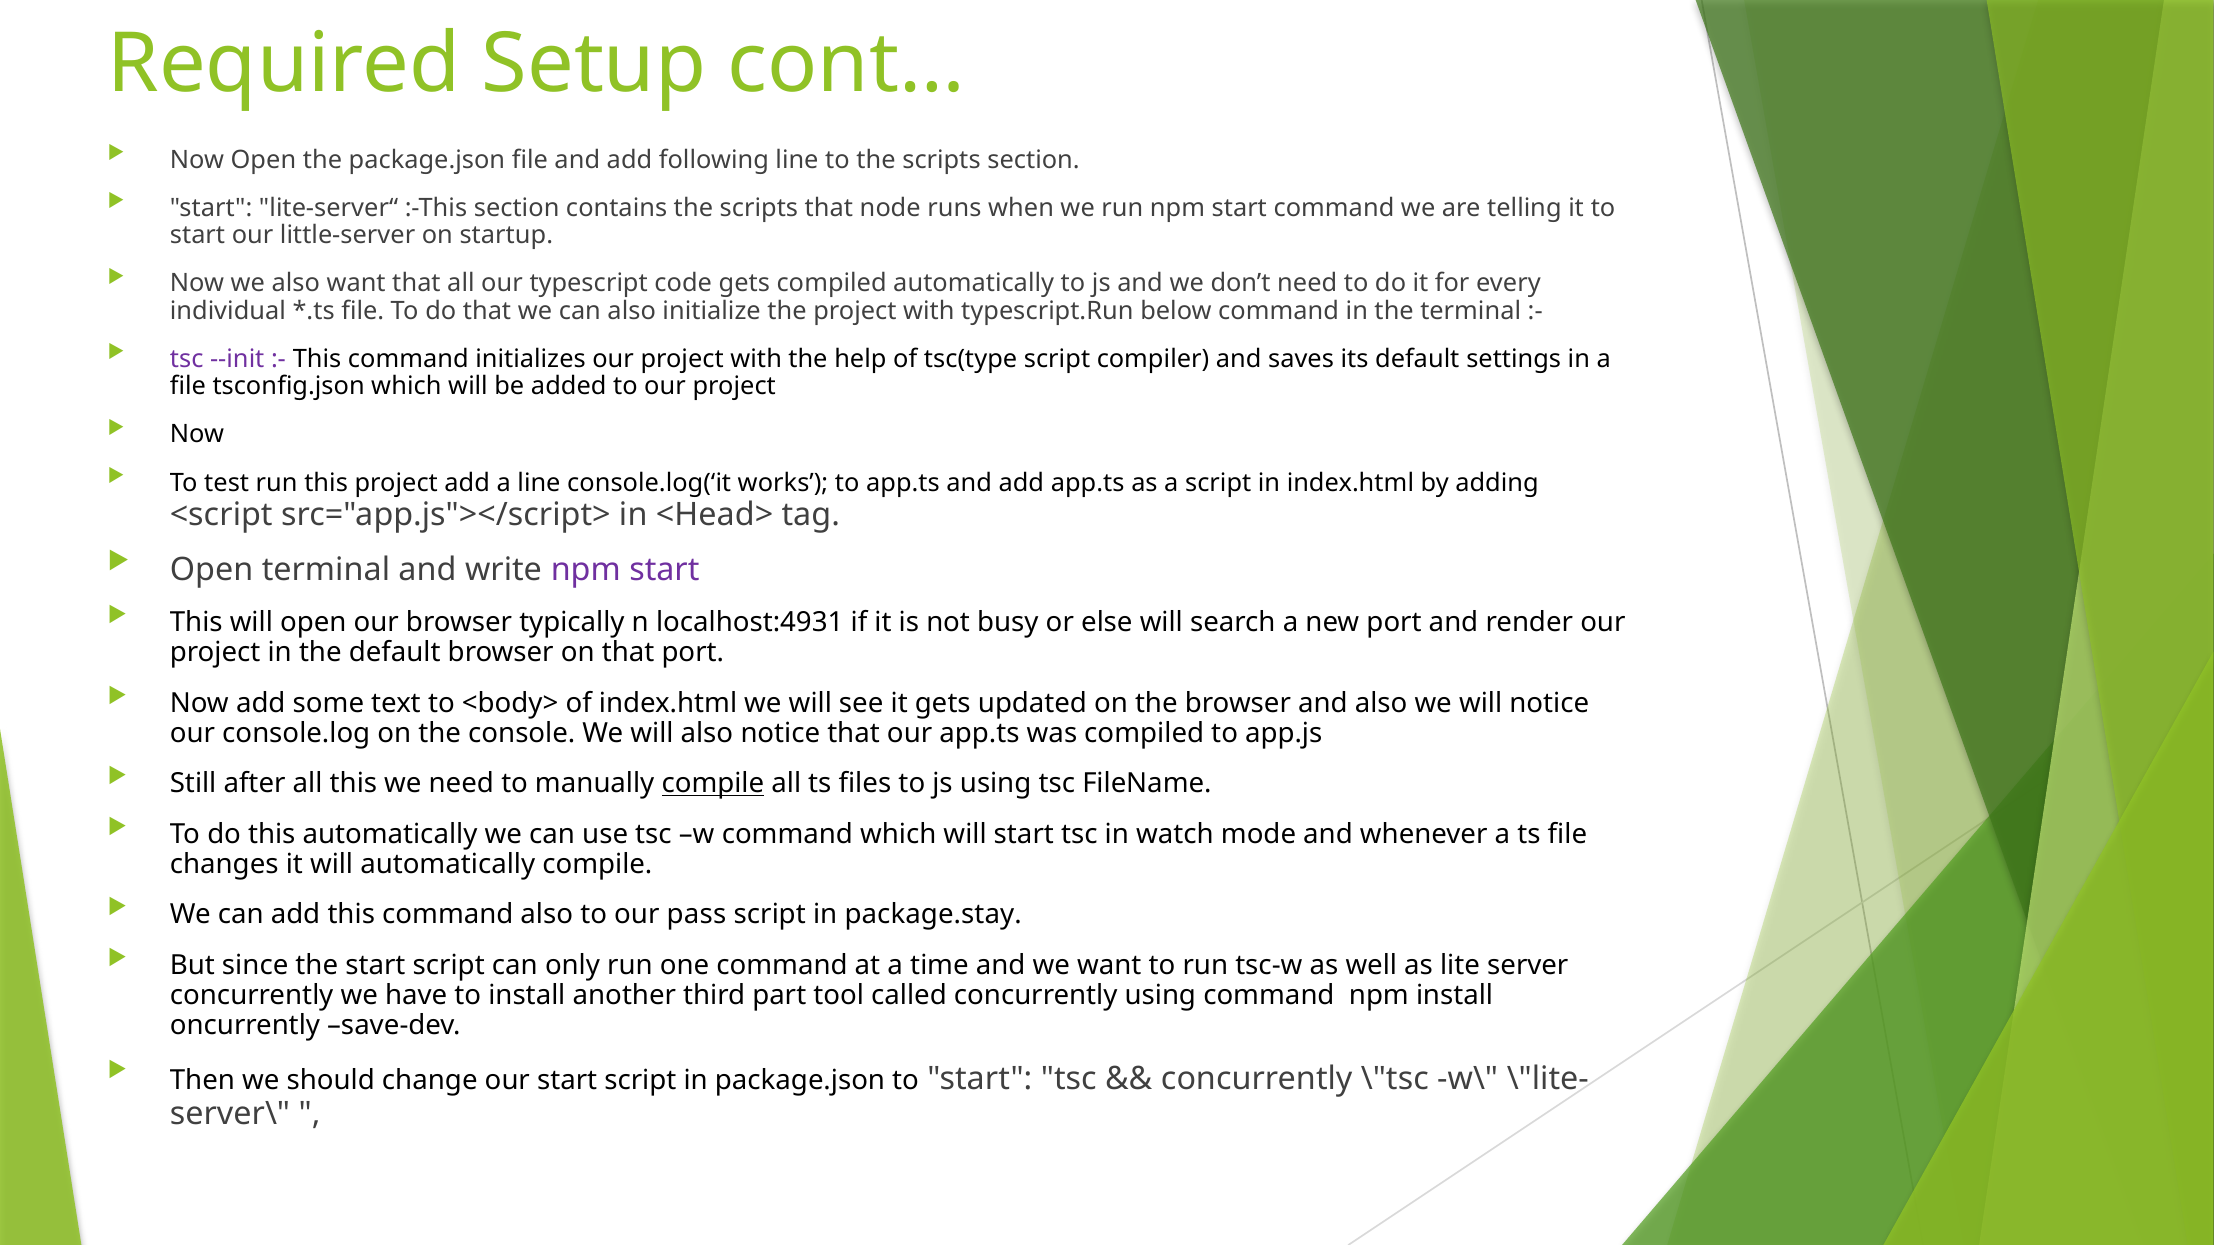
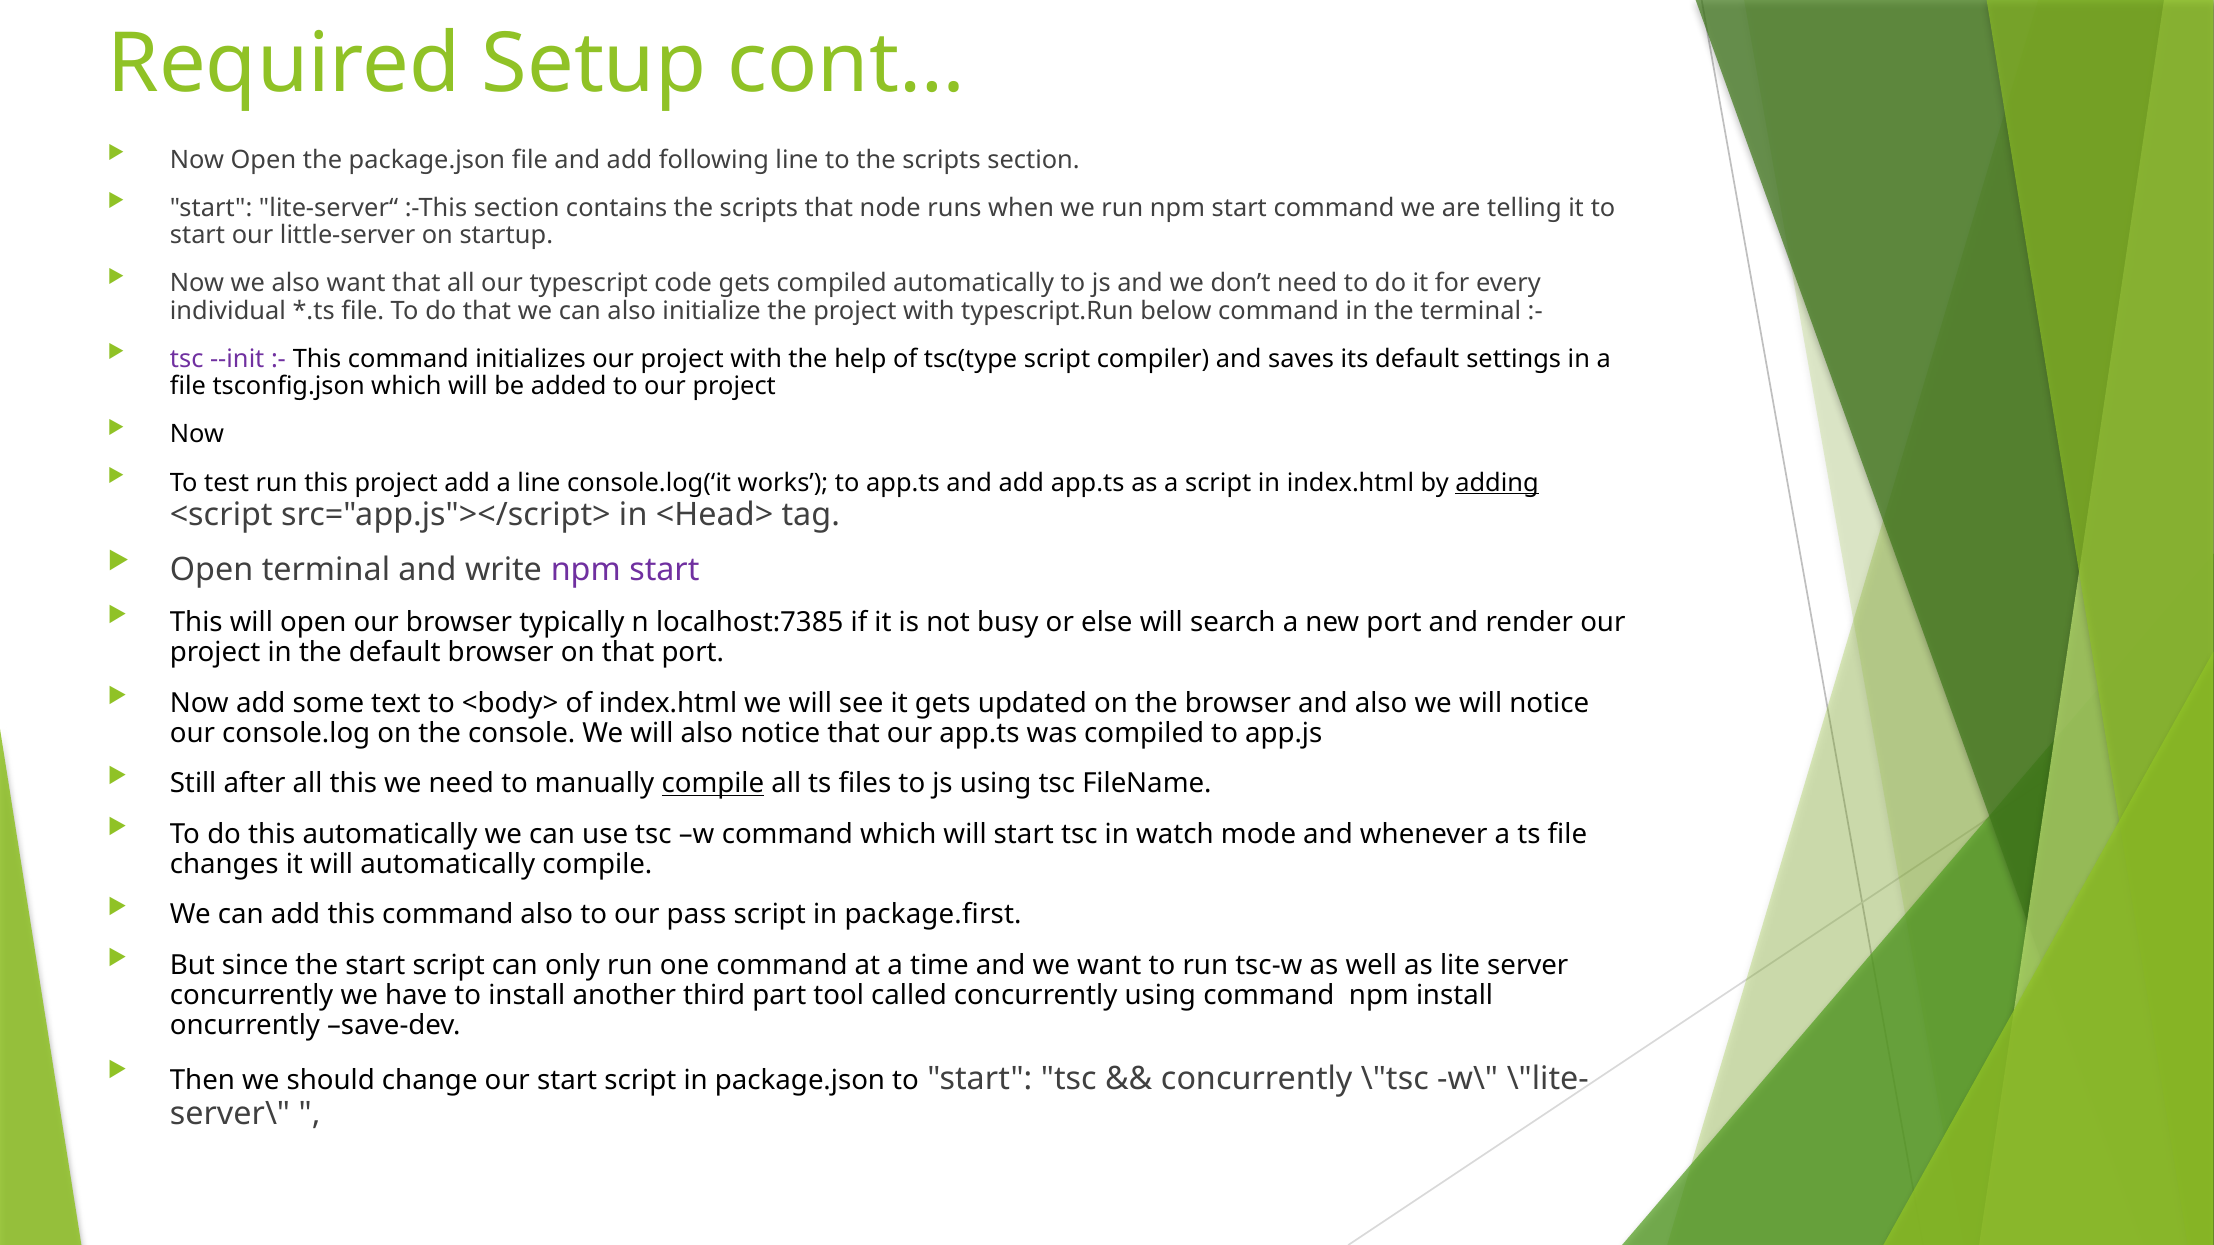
adding underline: none -> present (1497, 483)
localhost:4931: localhost:4931 -> localhost:7385 (750, 623)
package.stay: package.stay -> package.first (933, 915)
